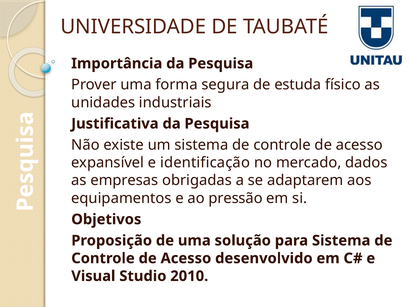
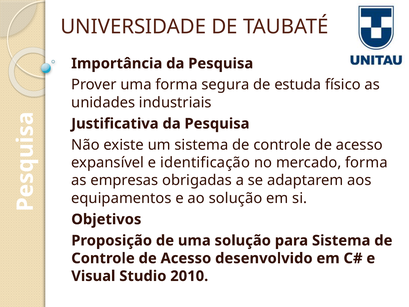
mercado dados: dados -> forma (366, 162)
ao pressão: pressão -> solução (236, 198)
